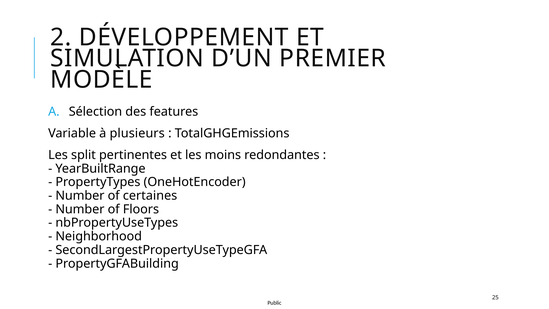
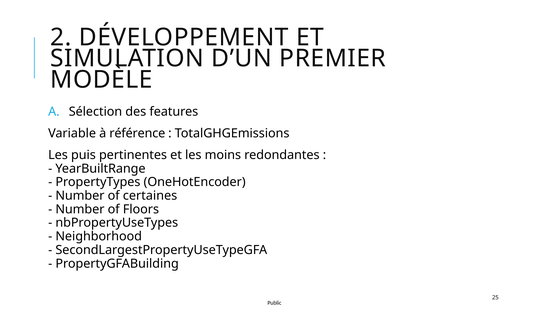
plusieurs: plusieurs -> référence (137, 133)
split: split -> puis (83, 155)
